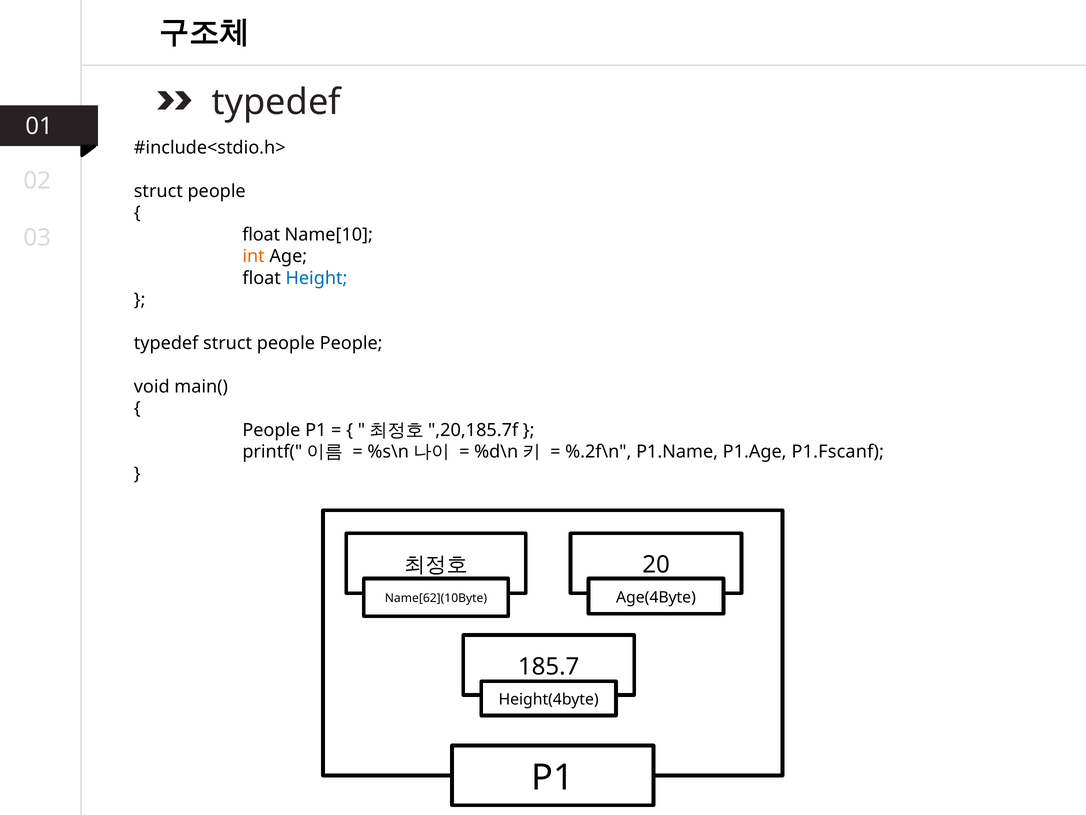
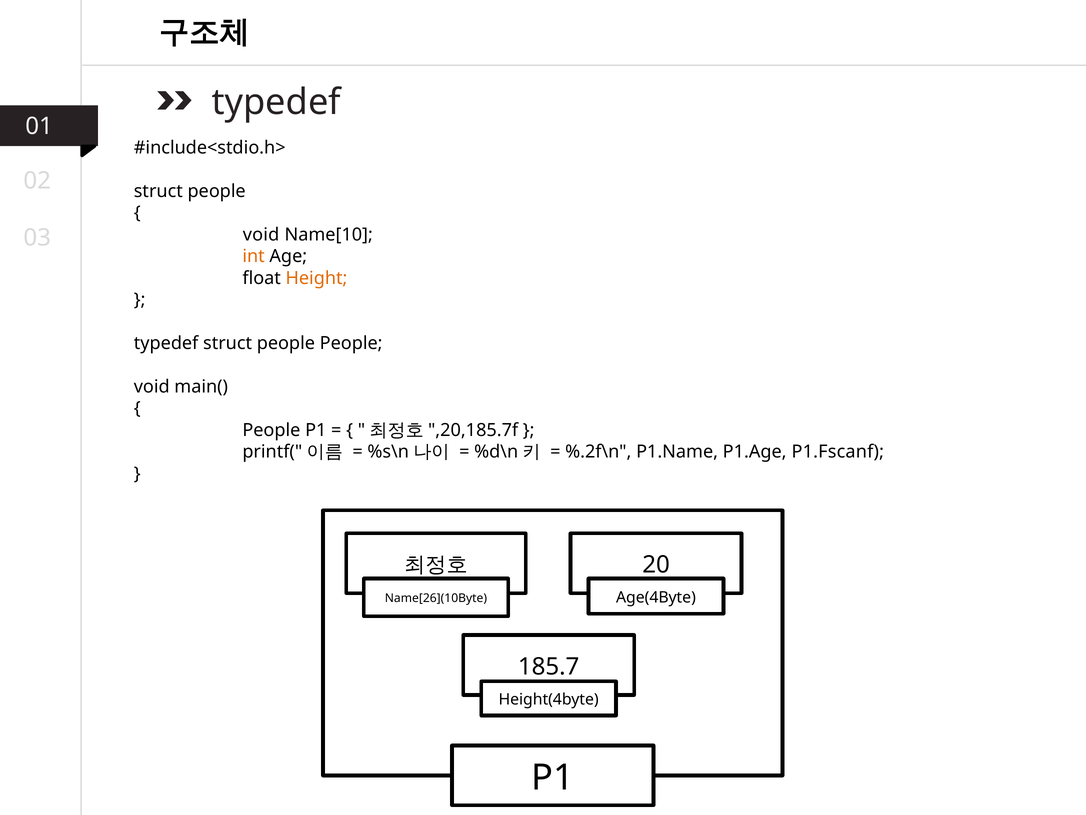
float: float -> void (261, 234)
Height colour: blue -> orange (316, 278)
Name[62](10Byte: Name[62](10Byte -> Name[26](10Byte (436, 598)
